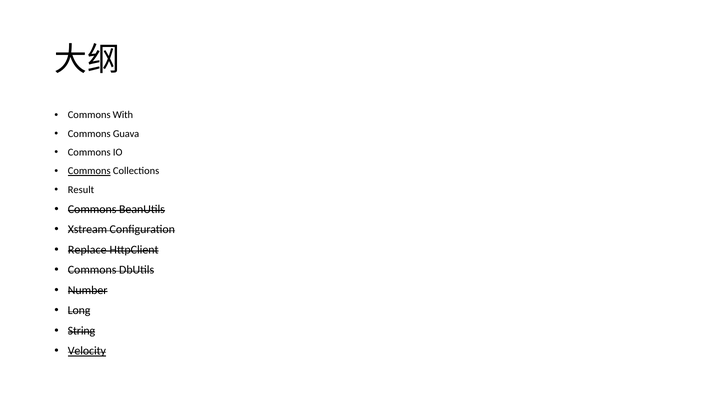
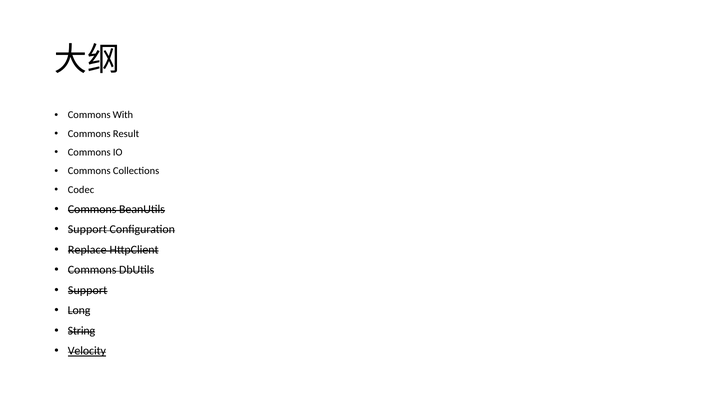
Guava: Guava -> Result (126, 134)
Commons underline: present -> none (89, 171)
Result: Result -> Codec (81, 190)
Xstream: Xstream -> Support (87, 230)
Number: Number -> Support (88, 291)
